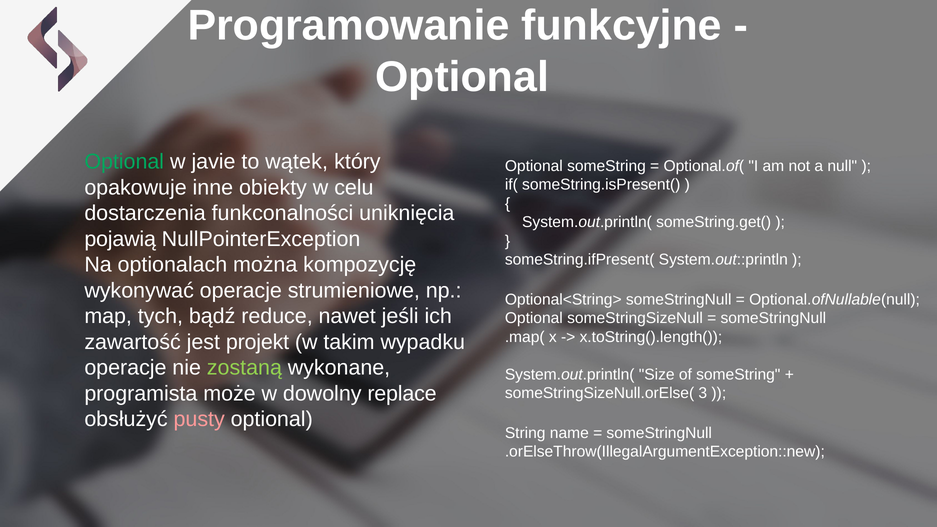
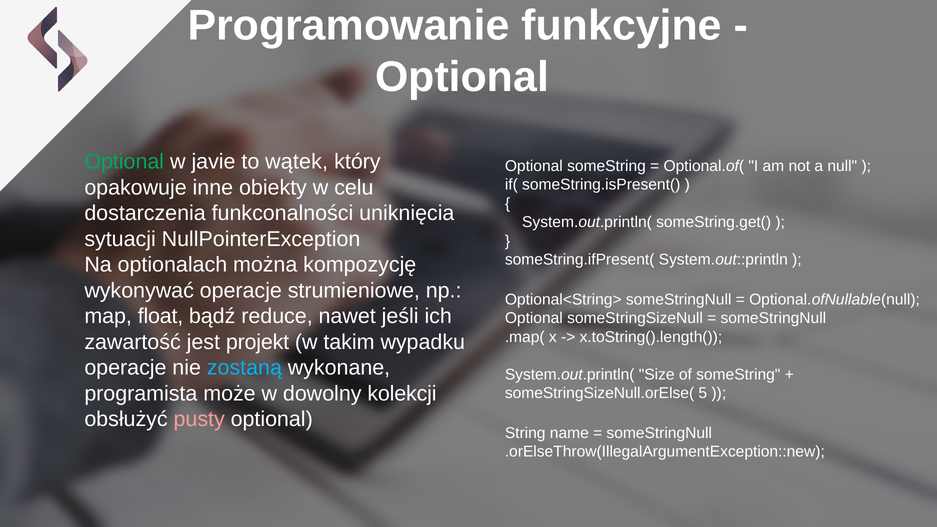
pojawią: pojawią -> sytuacji (120, 239)
tych: tych -> float (161, 316)
zostaną colour: light green -> light blue (244, 368)
replace: replace -> kolekcji (402, 394)
3: 3 -> 5 (703, 393)
